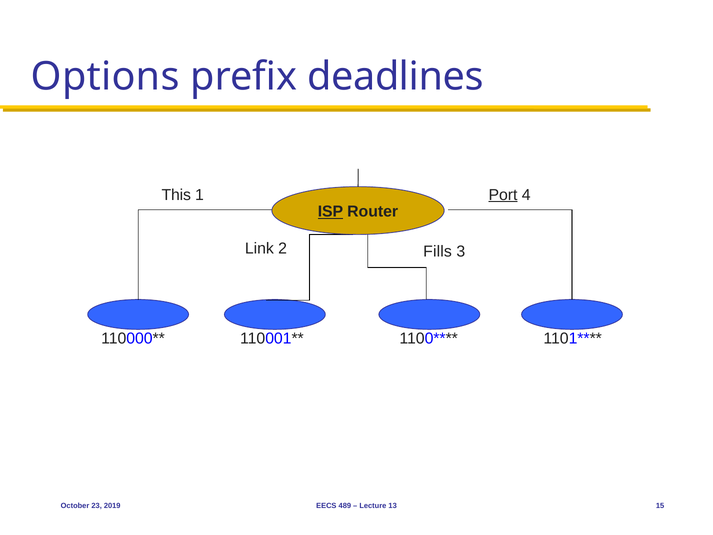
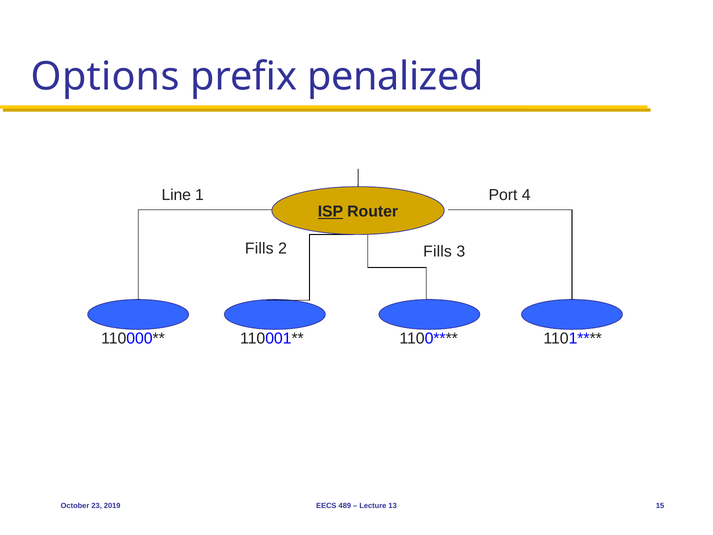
deadlines: deadlines -> penalized (395, 76)
This: This -> Line (176, 195)
Port underline: present -> none (503, 195)
Link: Link -> Fills (259, 248)
